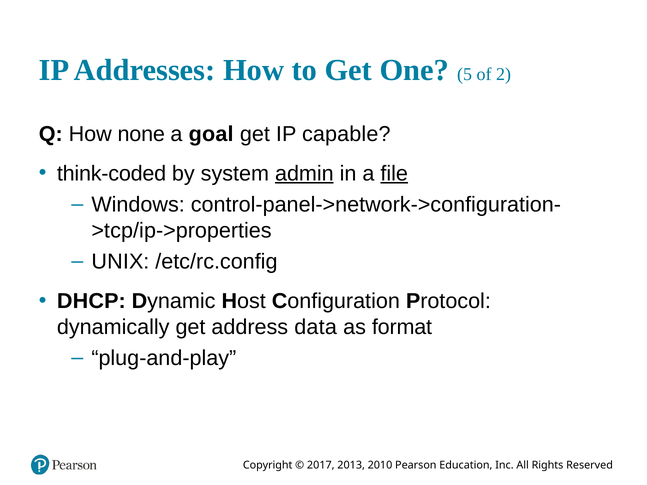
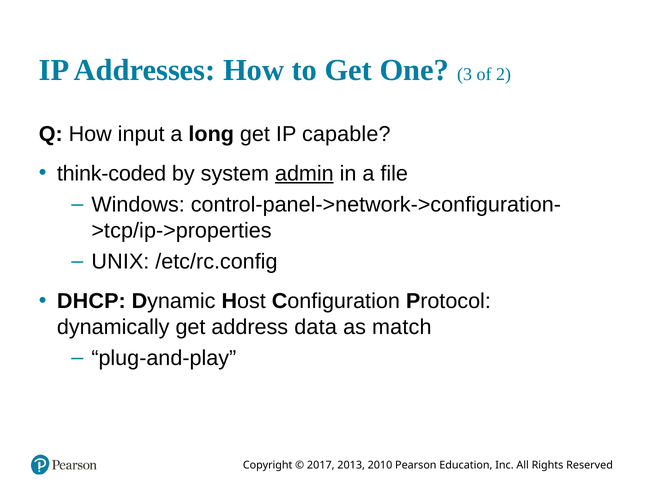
5: 5 -> 3 (465, 74)
none: none -> input (141, 134)
goal: goal -> long (211, 134)
file underline: present -> none (394, 174)
format: format -> match (402, 327)
